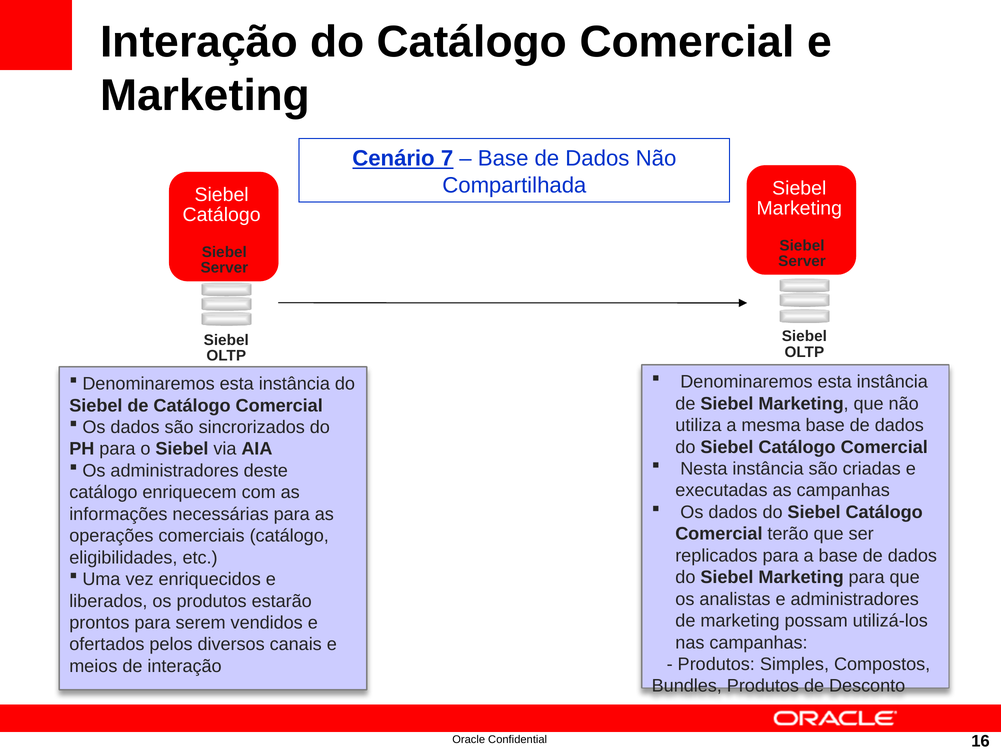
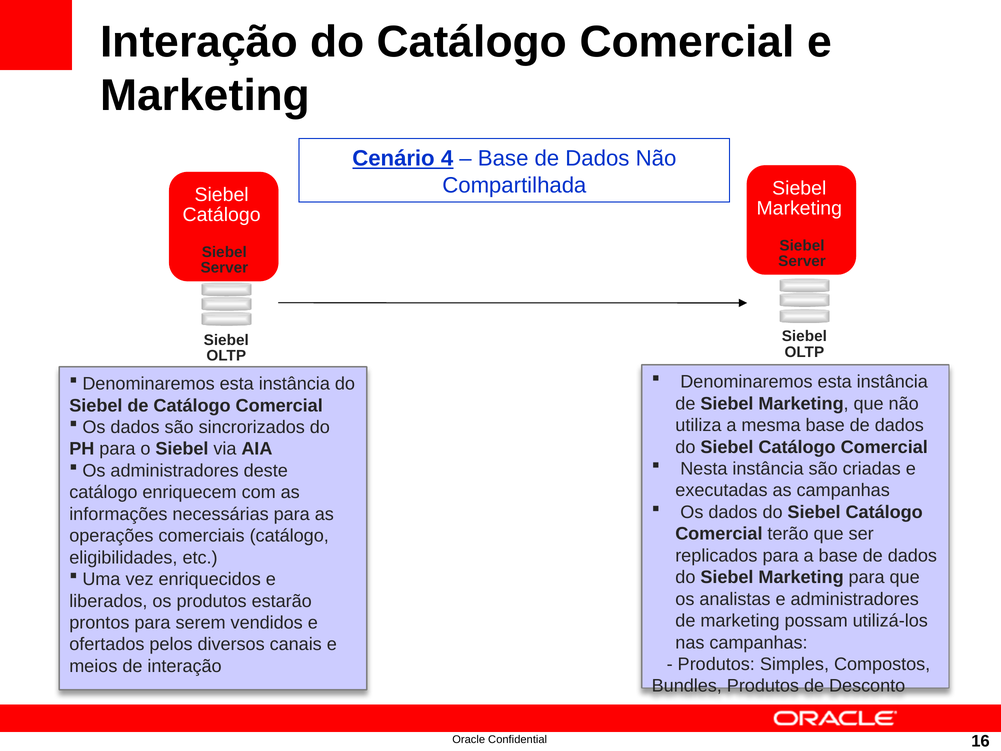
7: 7 -> 4 (447, 158)
